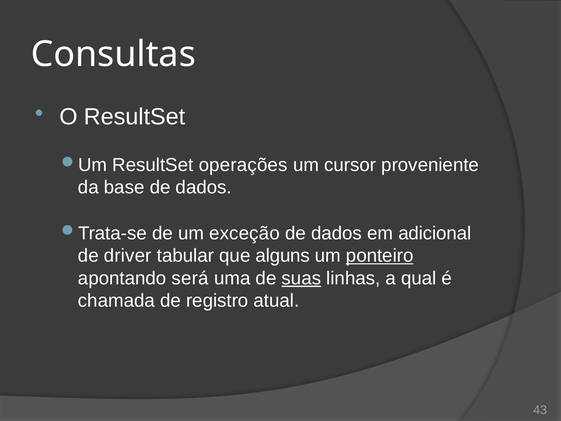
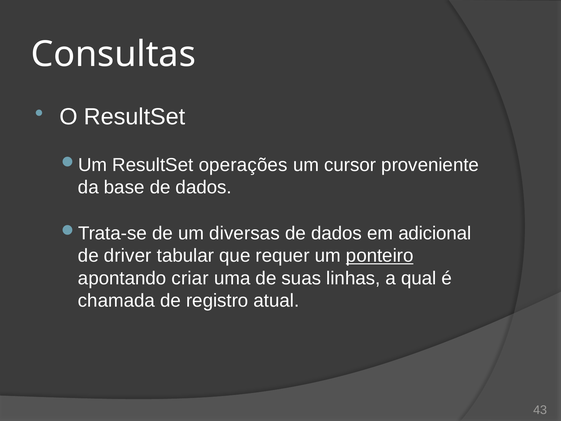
exceção: exceção -> diversas (245, 233)
alguns: alguns -> requer (283, 256)
será: será -> criar (190, 278)
suas underline: present -> none (301, 278)
